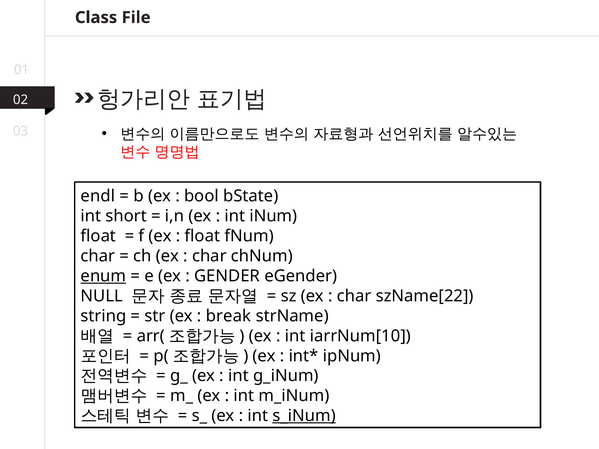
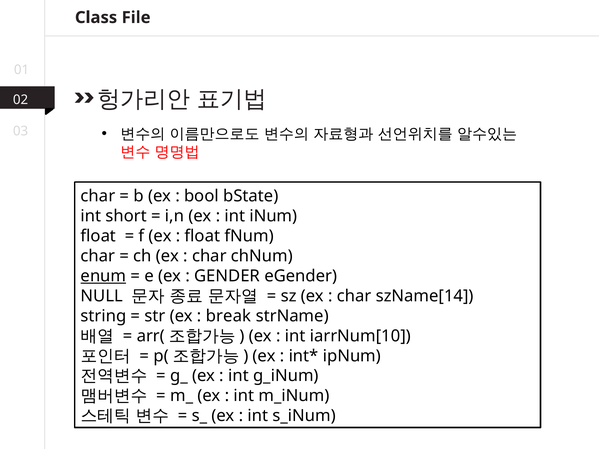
endl: endl -> char (98, 196)
szName[22: szName[22 -> szName[14 (425, 296)
s_iNum underline: present -> none (304, 416)
